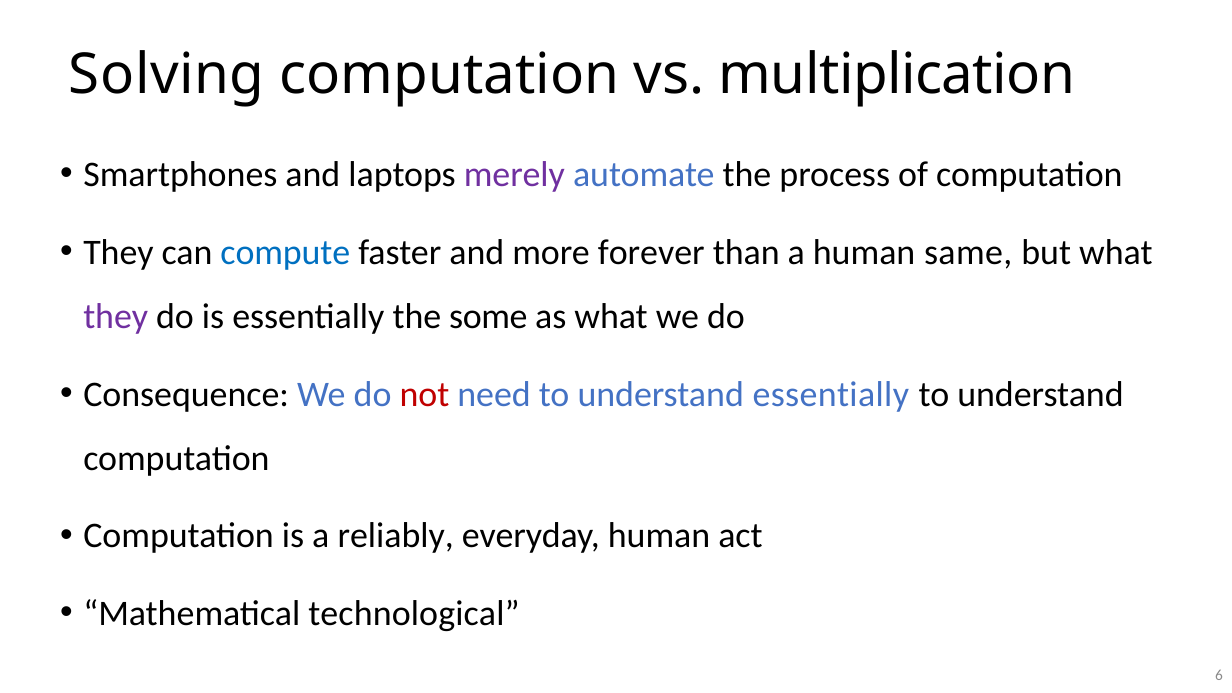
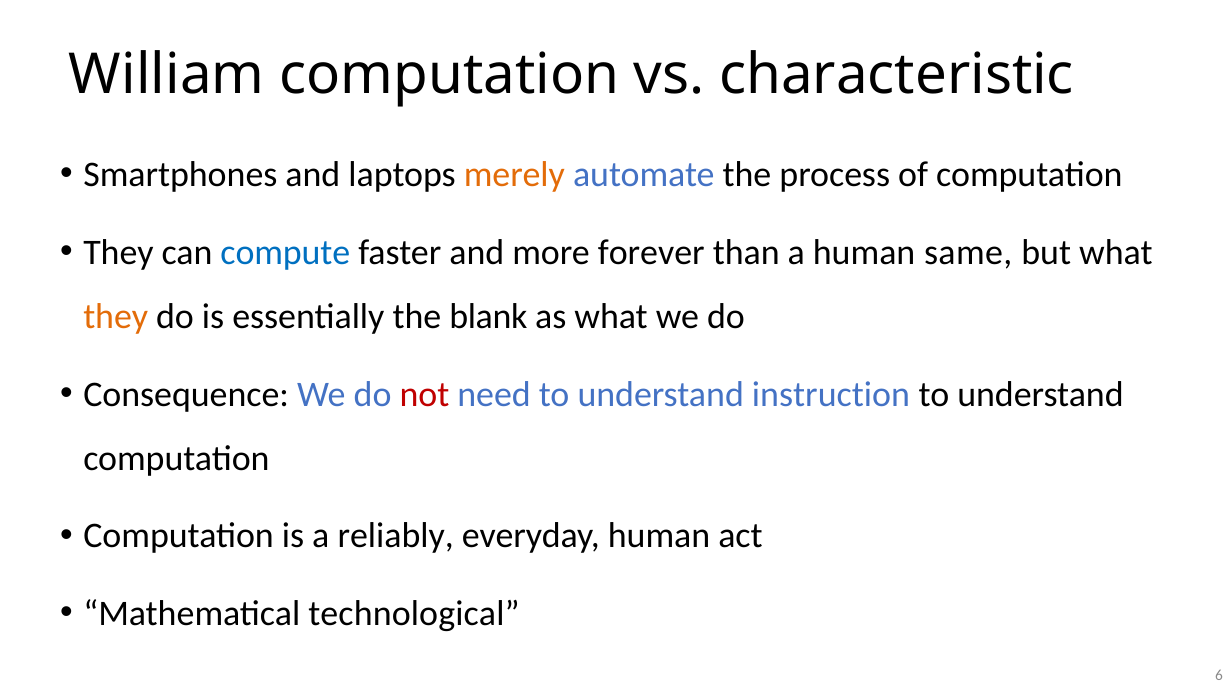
Solving: Solving -> William (167, 75)
multiplication: multiplication -> characteristic (897, 75)
merely colour: purple -> orange (514, 175)
they colour: purple -> orange (116, 317)
some: some -> blank (488, 317)
understand essentially: essentially -> instruction (831, 394)
